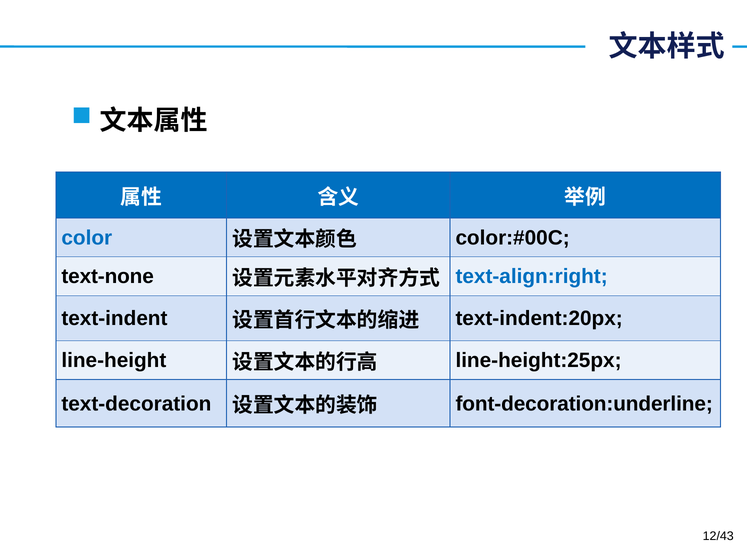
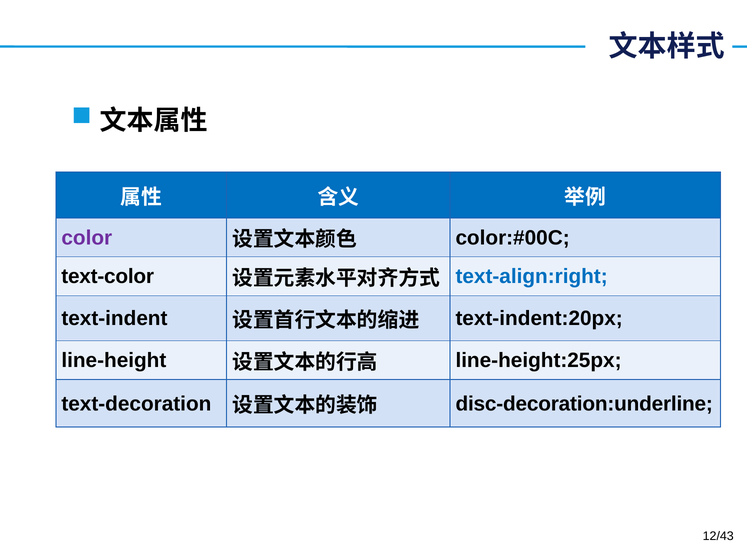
color colour: blue -> purple (87, 238)
text-none: text-none -> text-color (108, 277)
font-decoration:underline: font-decoration:underline -> disc-decoration:underline (584, 404)
